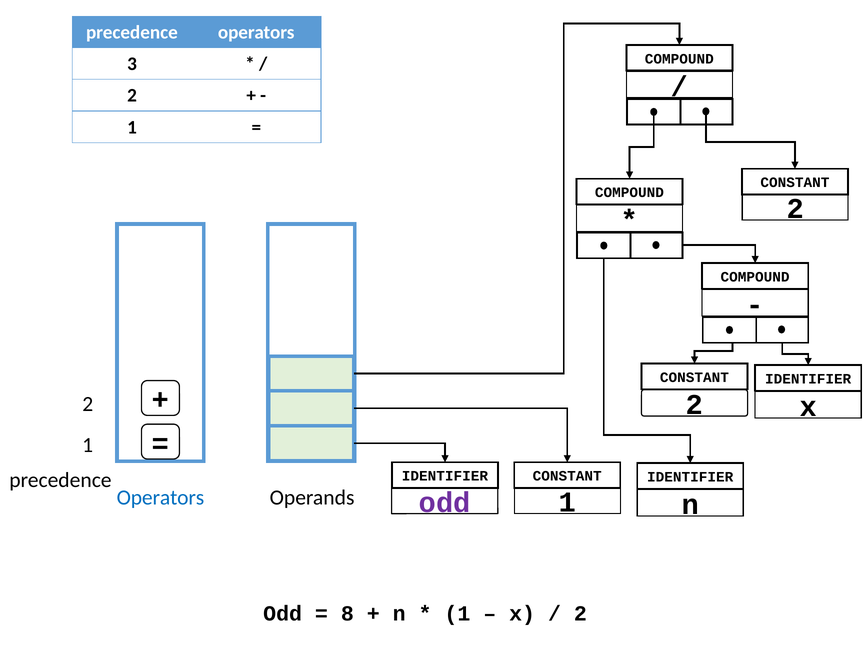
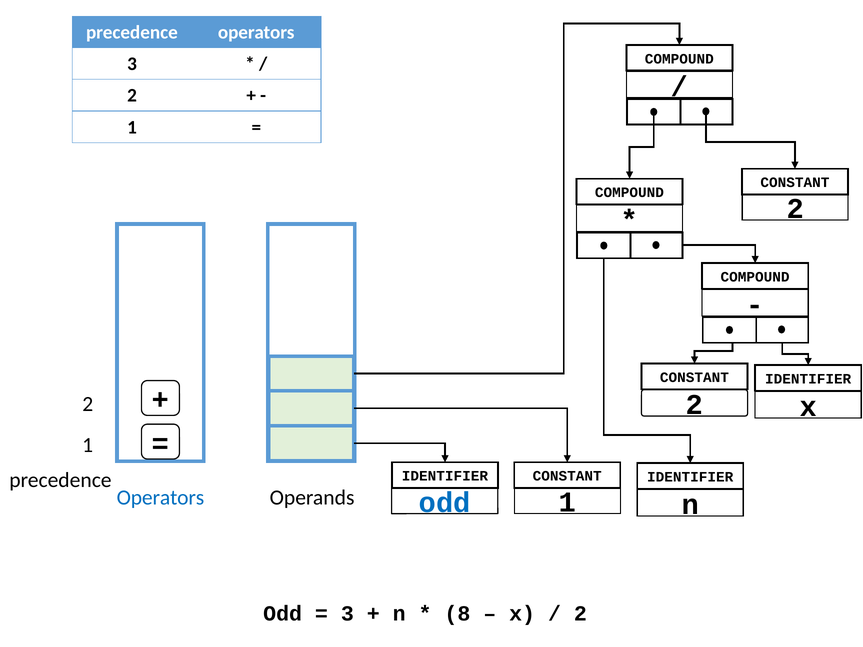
odd colour: purple -> blue (445, 503)
8: 8 -> 3 (347, 614)
1: 1 -> 8 (457, 614)
